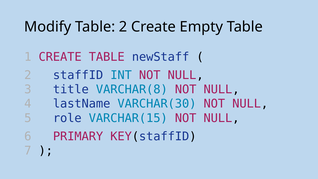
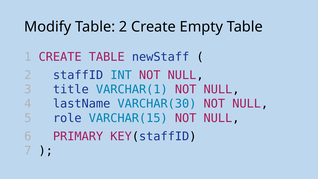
VARCHAR(8: VARCHAR(8 -> VARCHAR(1 (132, 89)
